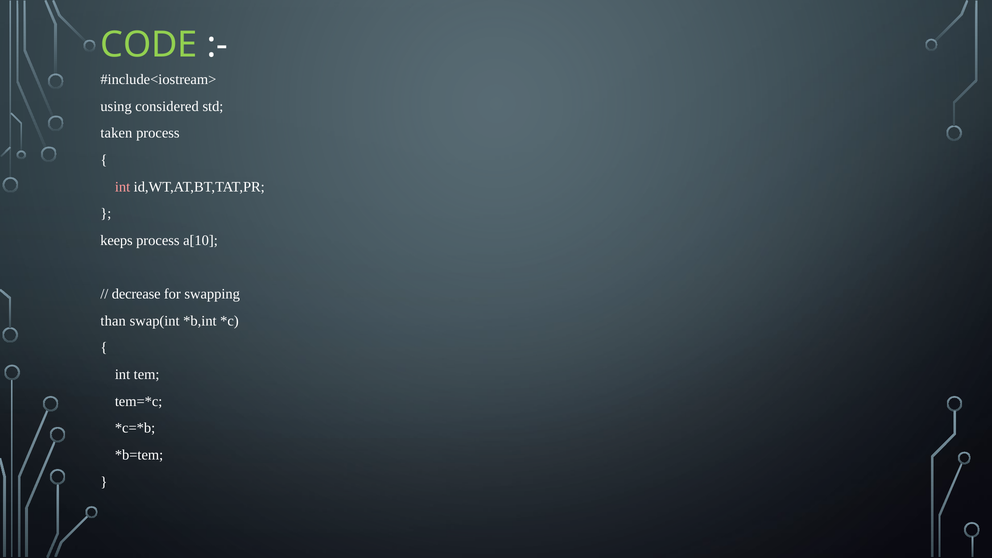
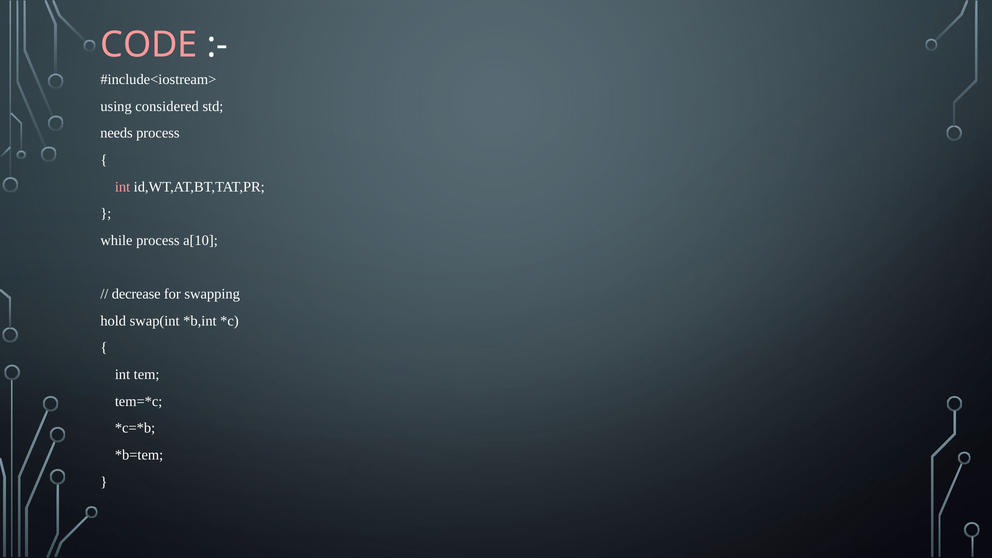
CODE colour: light green -> pink (149, 45)
taken: taken -> needs (117, 133)
keeps: keeps -> while (116, 240)
than: than -> hold (113, 321)
